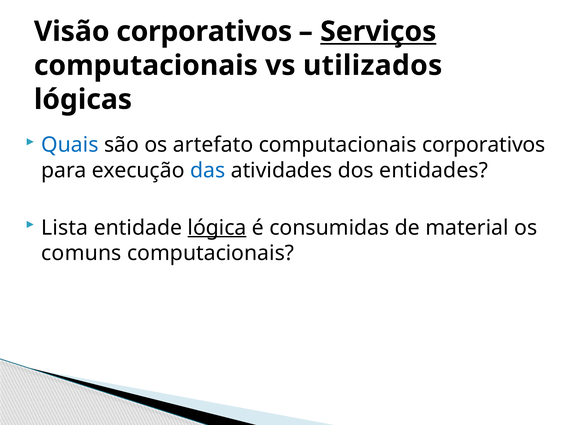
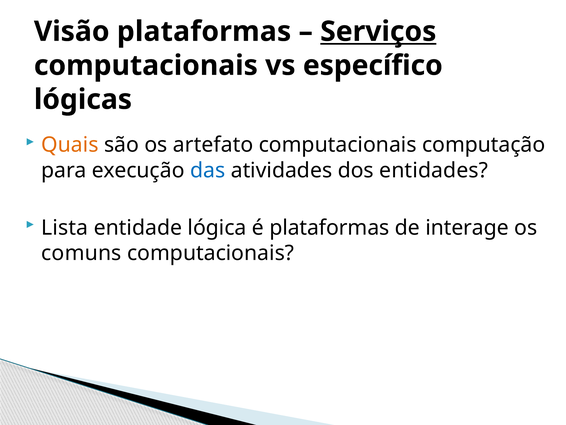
Visão corporativos: corporativos -> plataformas (204, 31)
utilizados: utilizados -> específico (373, 65)
Quais colour: blue -> orange (70, 145)
computacionais corporativos: corporativos -> computação (484, 145)
lógica underline: present -> none (217, 227)
é consumidas: consumidas -> plataformas (329, 227)
material: material -> interage (467, 227)
